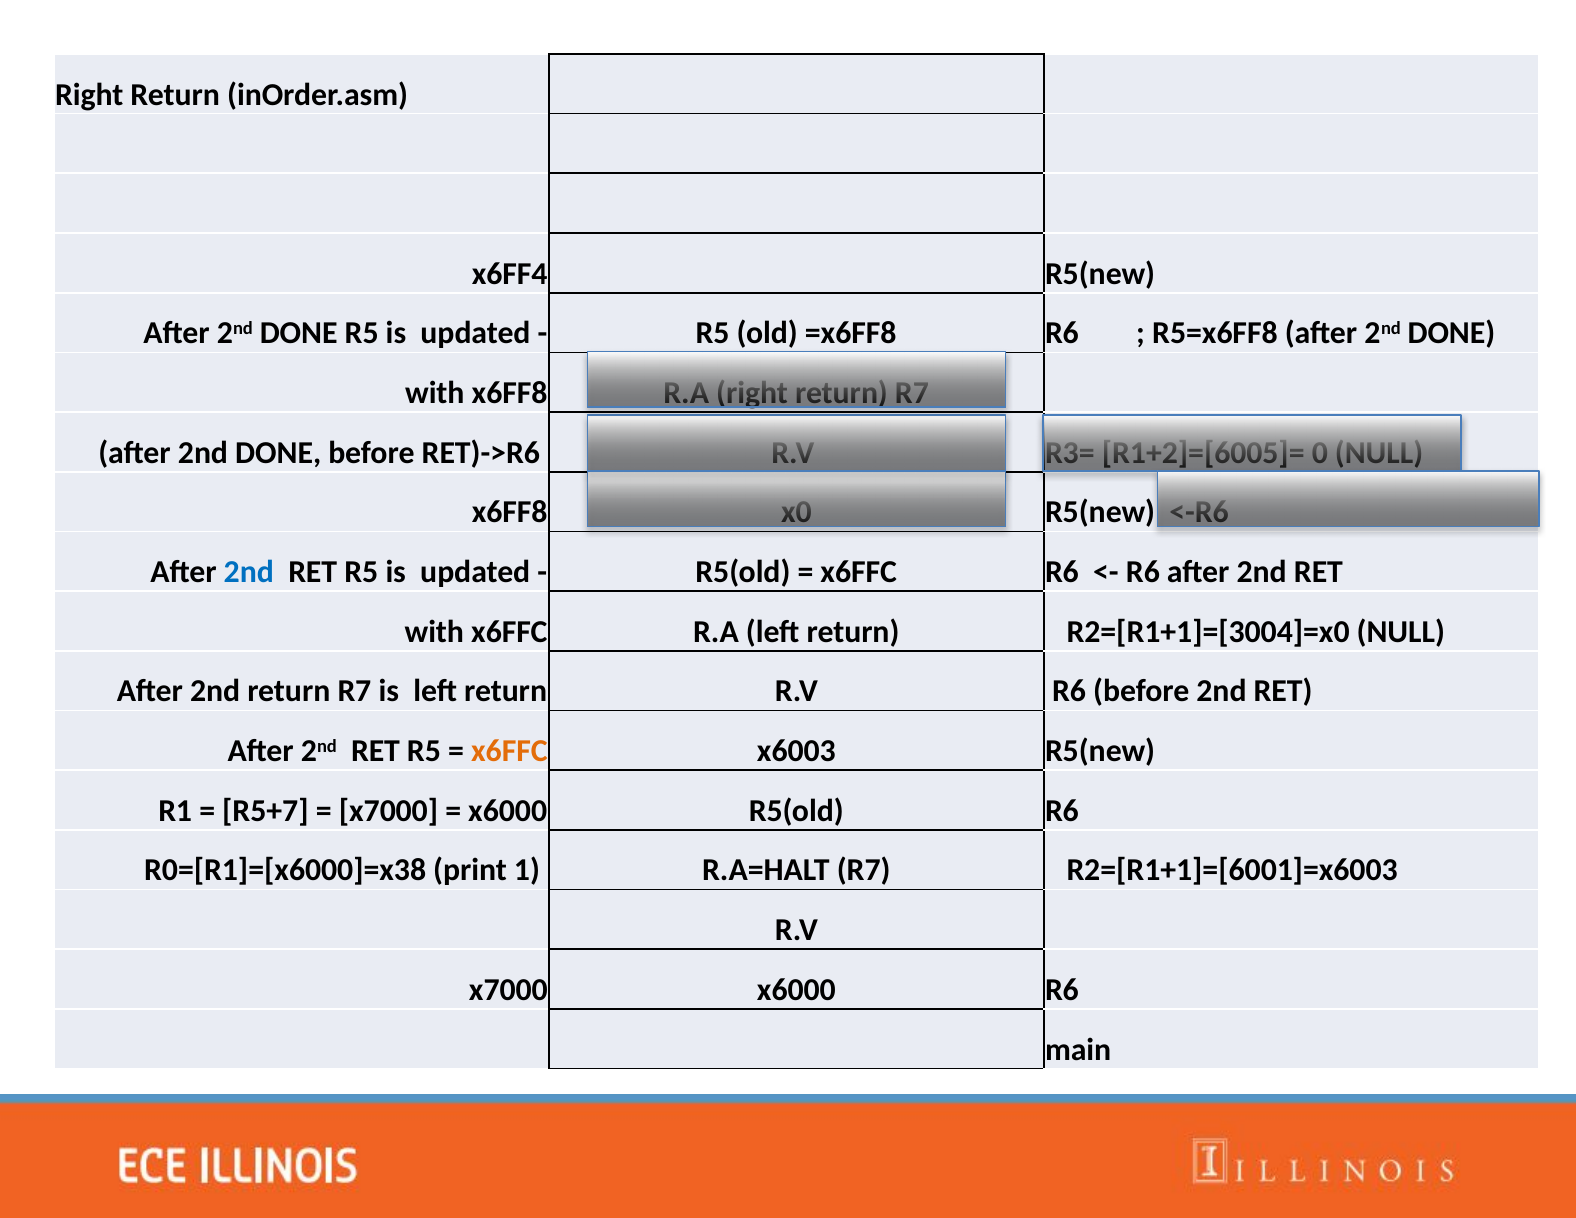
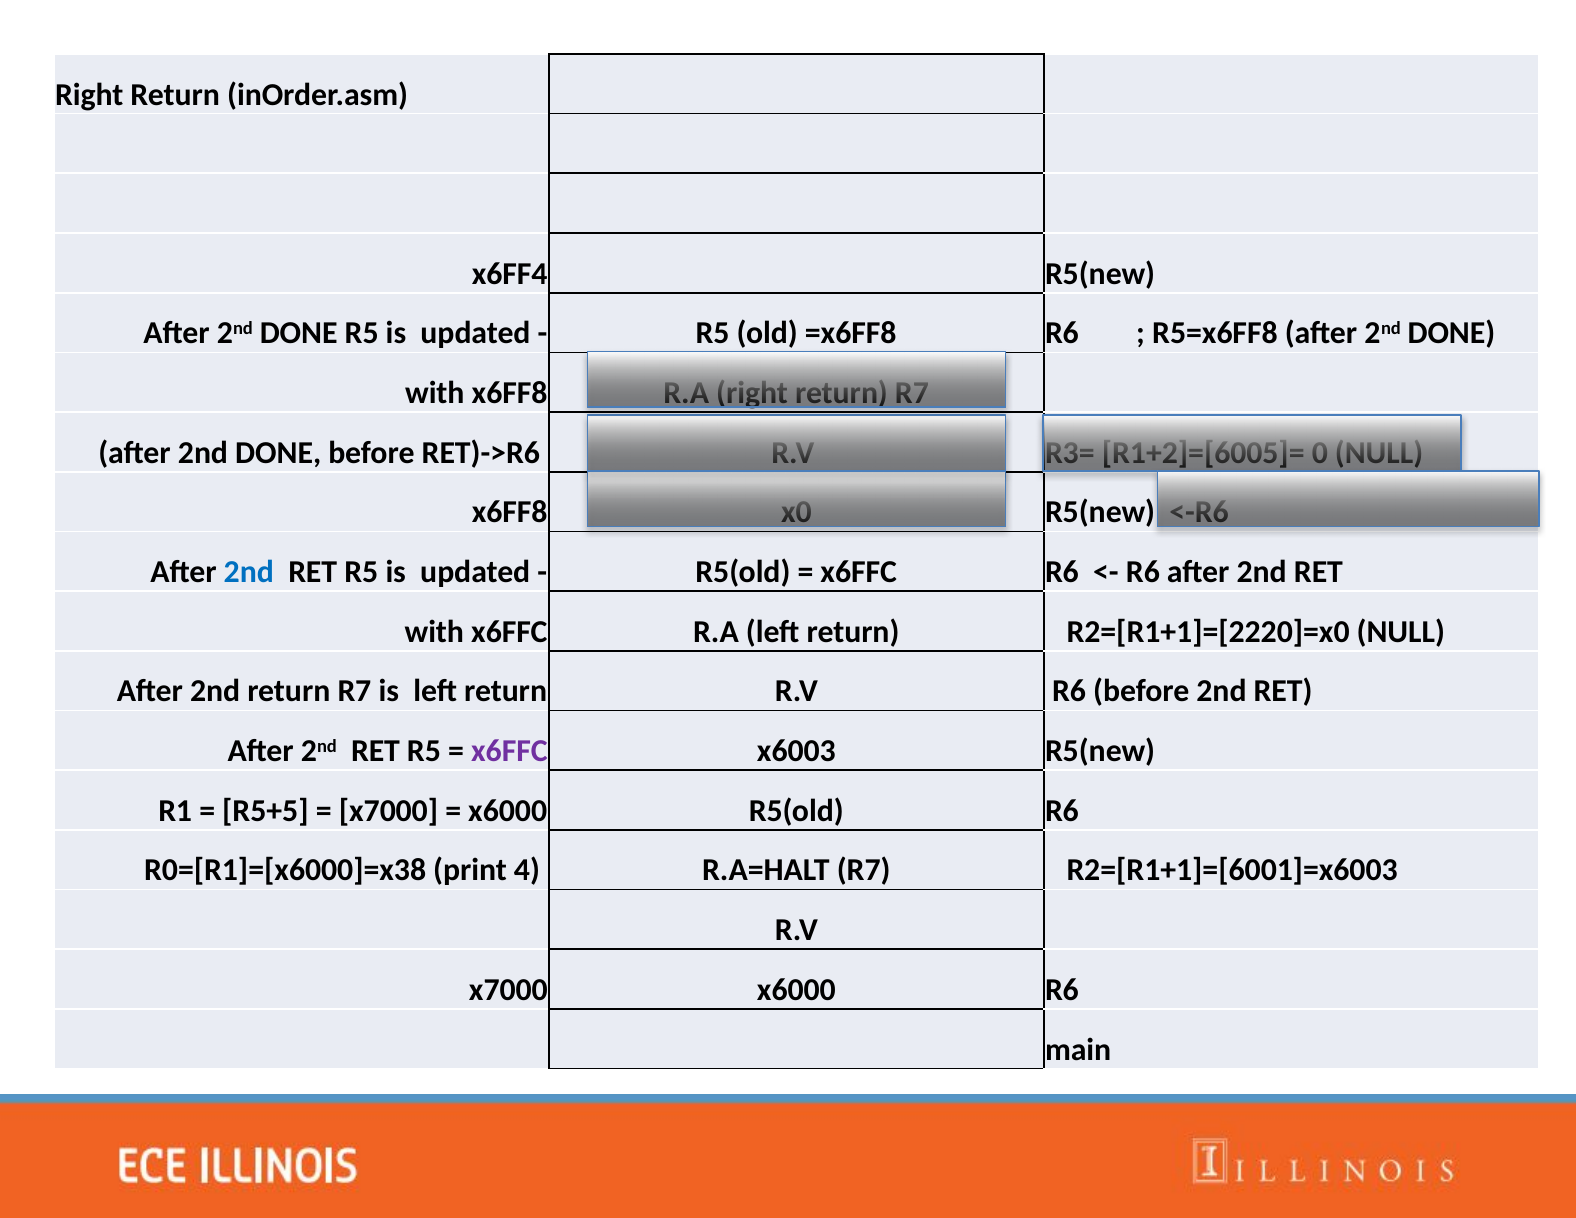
R2=[R1+1]=[3004]=x0: R2=[R1+1]=[3004]=x0 -> R2=[R1+1]=[2220]=x0 (1208, 632)
x6FFC colour: orange -> purple (509, 751)
R5+7: R5+7 -> R5+5 (265, 811)
1: 1 -> 4 (527, 870)
